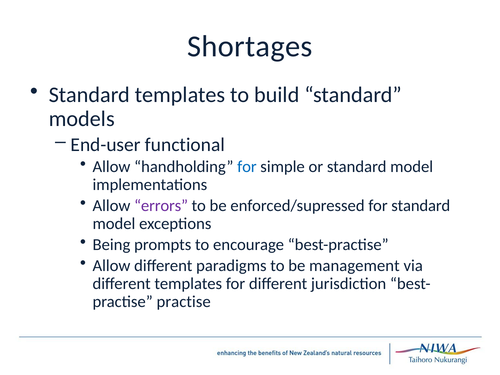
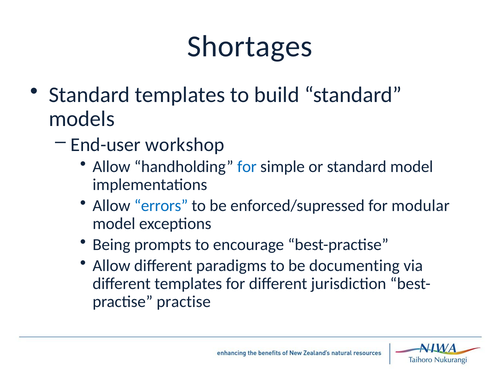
functional: functional -> workshop (185, 145)
errors colour: purple -> blue (161, 206)
for standard: standard -> modular (421, 206)
management: management -> documenting (354, 266)
